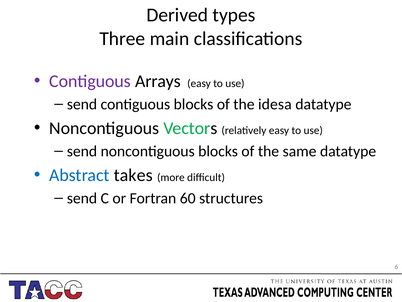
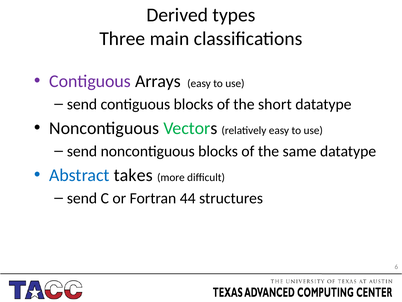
idesa: idesa -> short (275, 104)
60: 60 -> 44 (188, 198)
